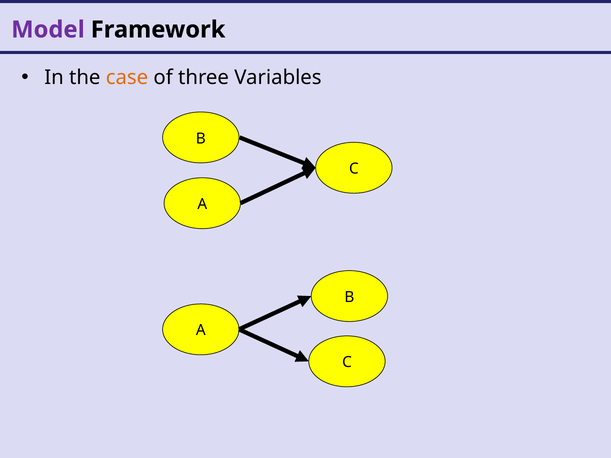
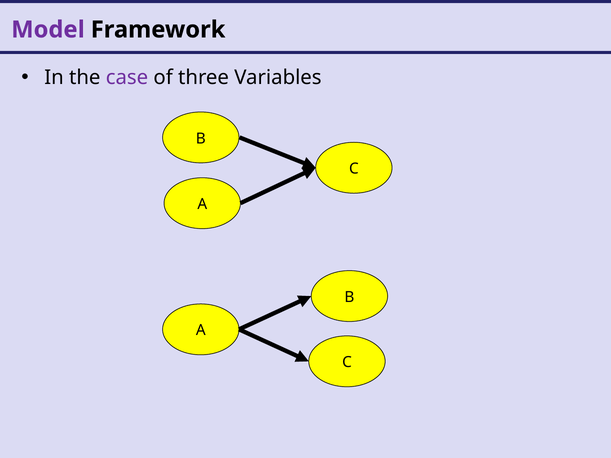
case colour: orange -> purple (127, 78)
